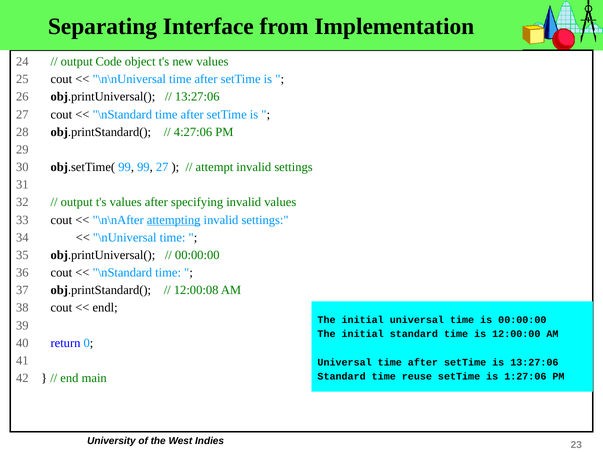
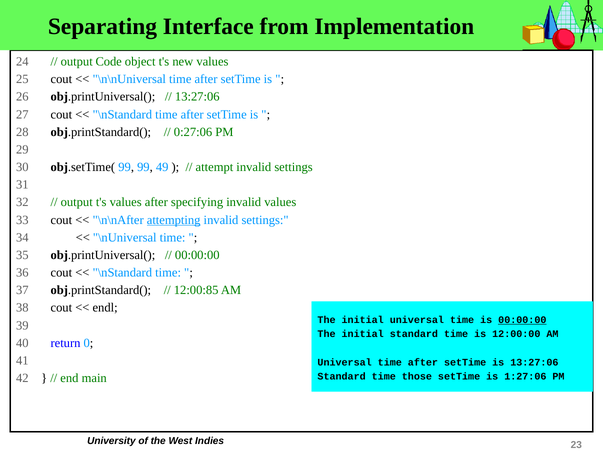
4:27:06: 4:27:06 -> 0:27:06 (193, 132)
99 27: 27 -> 49 (162, 167)
12:00:08: 12:00:08 -> 12:00:85 (196, 290)
00:00:00 underline: none -> present (522, 320)
reuse: reuse -> those (417, 377)
